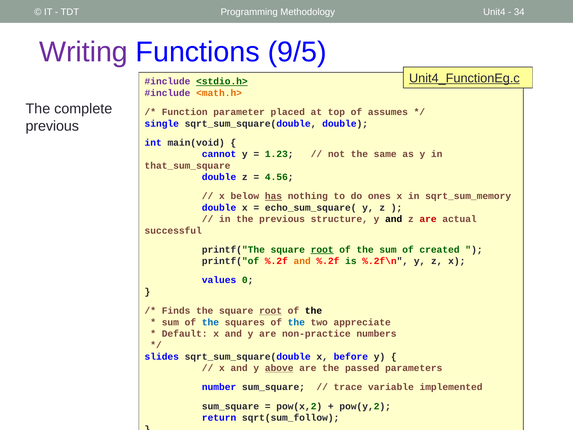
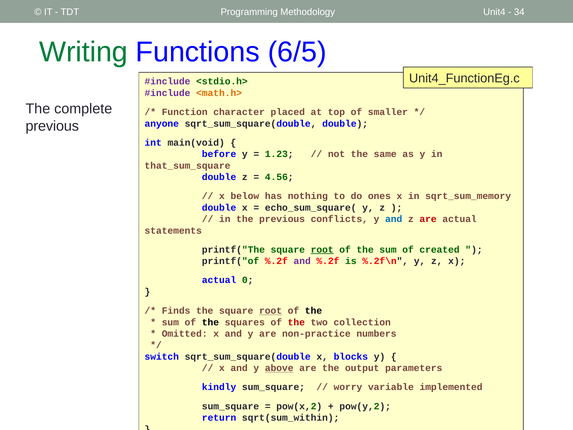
Writing colour: purple -> green (83, 52)
9/5: 9/5 -> 6/5 (297, 52)
Unit4_FunctionEg.c underline: present -> none (464, 78)
<stdio.h> underline: present -> none (222, 81)
parameter: parameter -> character (239, 112)
assumes: assumes -> smaller (388, 112)
single: single -> anyone (162, 123)
cannot: cannot -> before (219, 154)
has underline: present -> none (273, 196)
structure: structure -> conflicts (339, 219)
and colour: black -> blue (394, 219)
successful: successful -> statements (173, 230)
and colour: orange -> purple (302, 261)
values: values -> actual (219, 280)
the colour: blue -> black (210, 322)
the colour: blue -> red (296, 322)
appreciate: appreciate -> collection (362, 322)
Default: Default -> Omitted (185, 333)
slides: slides -> switch (162, 356)
before: before -> blocks (351, 356)
passed: passed -> output (362, 368)
number: number -> kindly (219, 387)
trace: trace -> worry (348, 387)
sqrt(sum_follow: sqrt(sum_follow -> sqrt(sum_within (291, 417)
